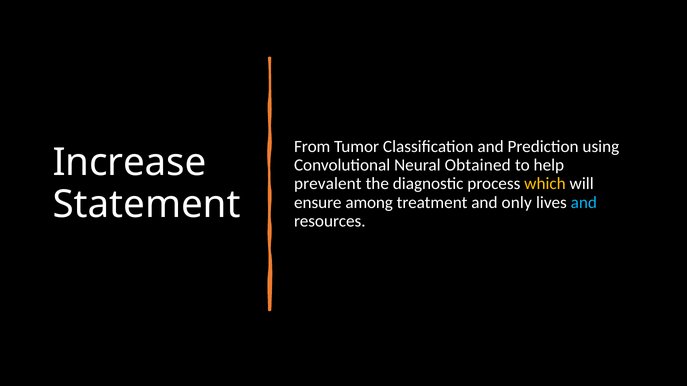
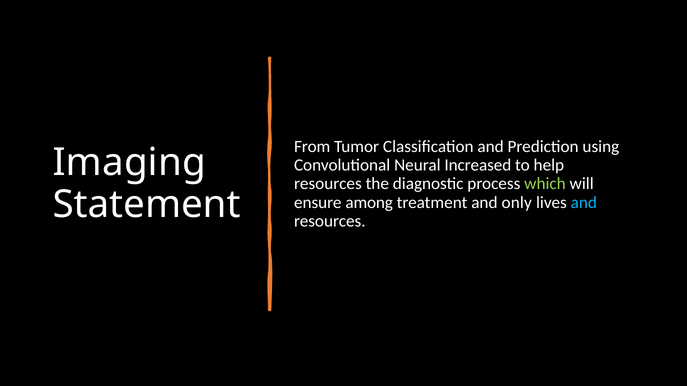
Increase: Increase -> Imaging (129, 163)
Obtained: Obtained -> Increased (478, 165)
prevalent: prevalent -> resources (328, 184)
which colour: yellow -> light green (545, 184)
